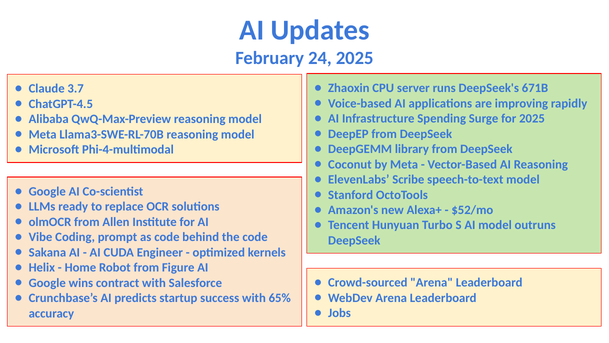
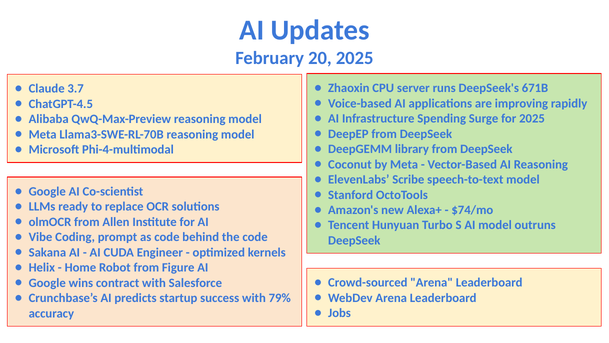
24: 24 -> 20 (320, 58)
$52/mo: $52/mo -> $74/mo (472, 210)
65%: 65% -> 79% (280, 298)
